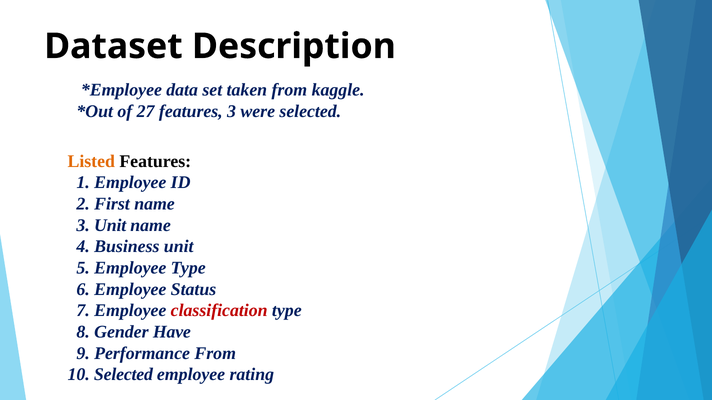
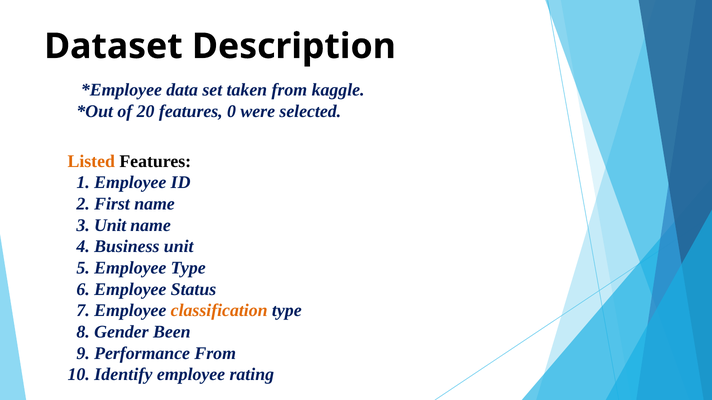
27: 27 -> 20 (146, 112)
features 3: 3 -> 0 (232, 112)
classification colour: red -> orange (219, 311)
Have: Have -> Been (172, 332)
10 Selected: Selected -> Identify (123, 375)
